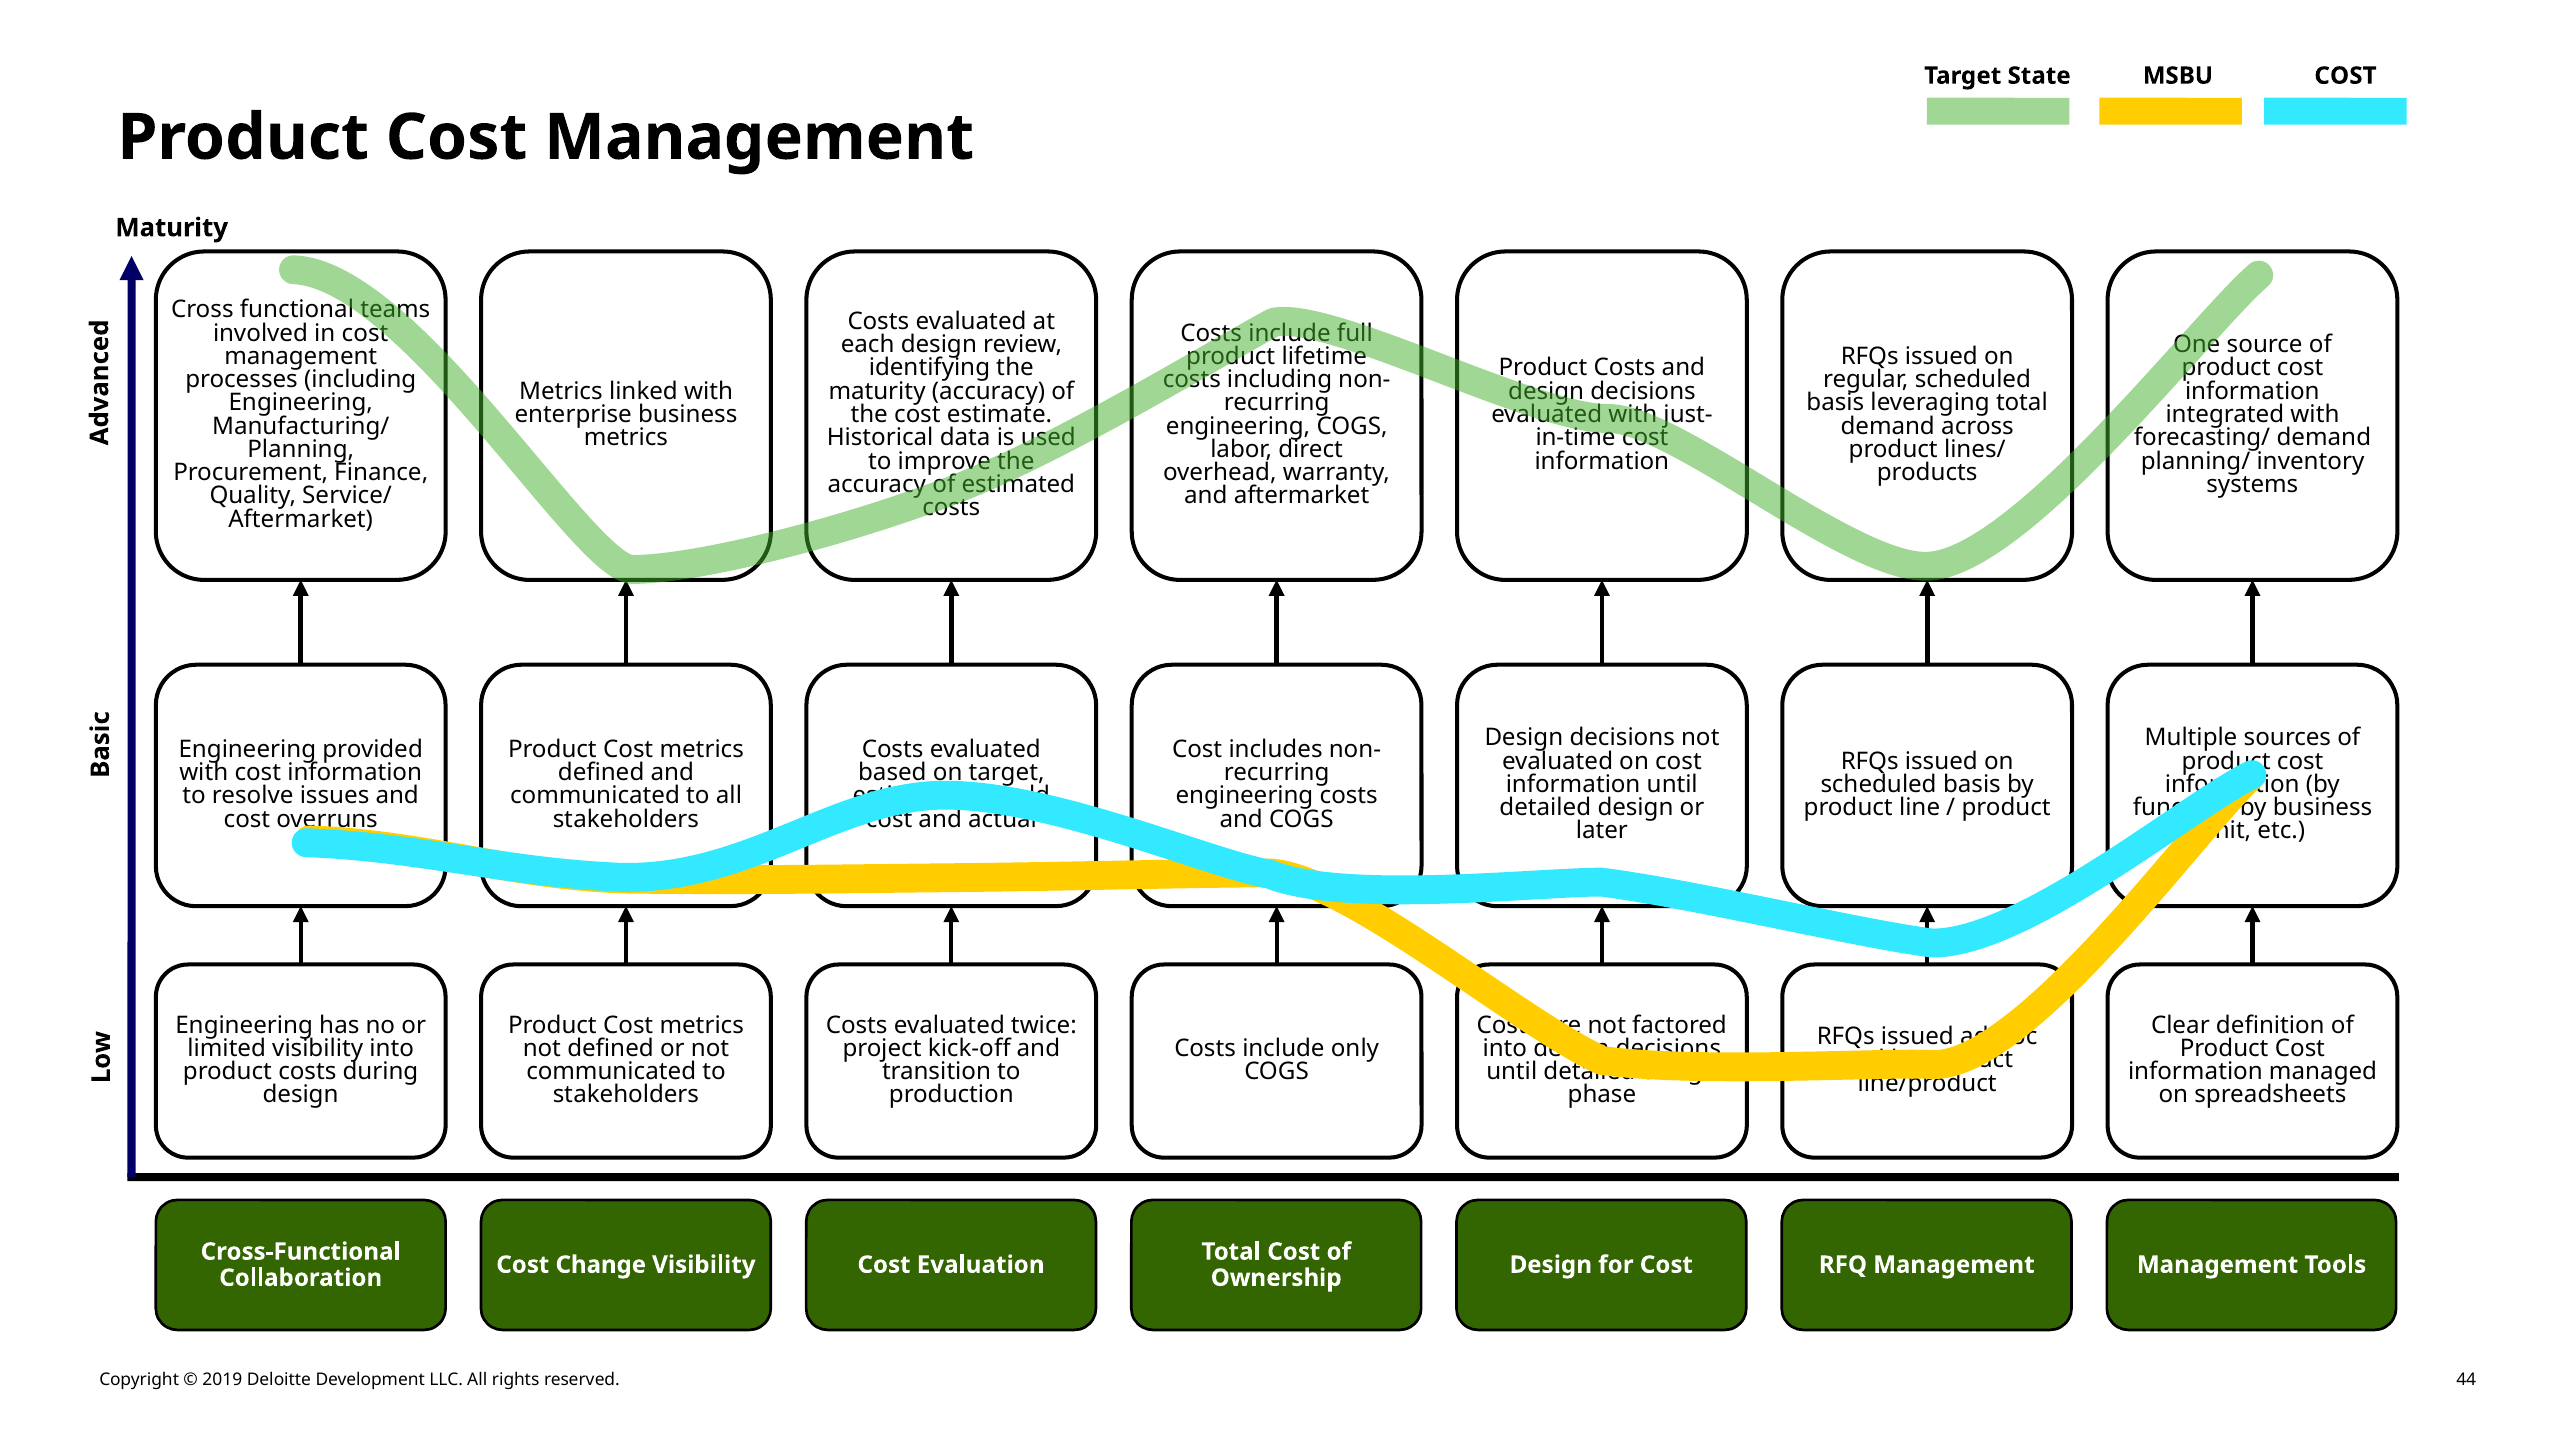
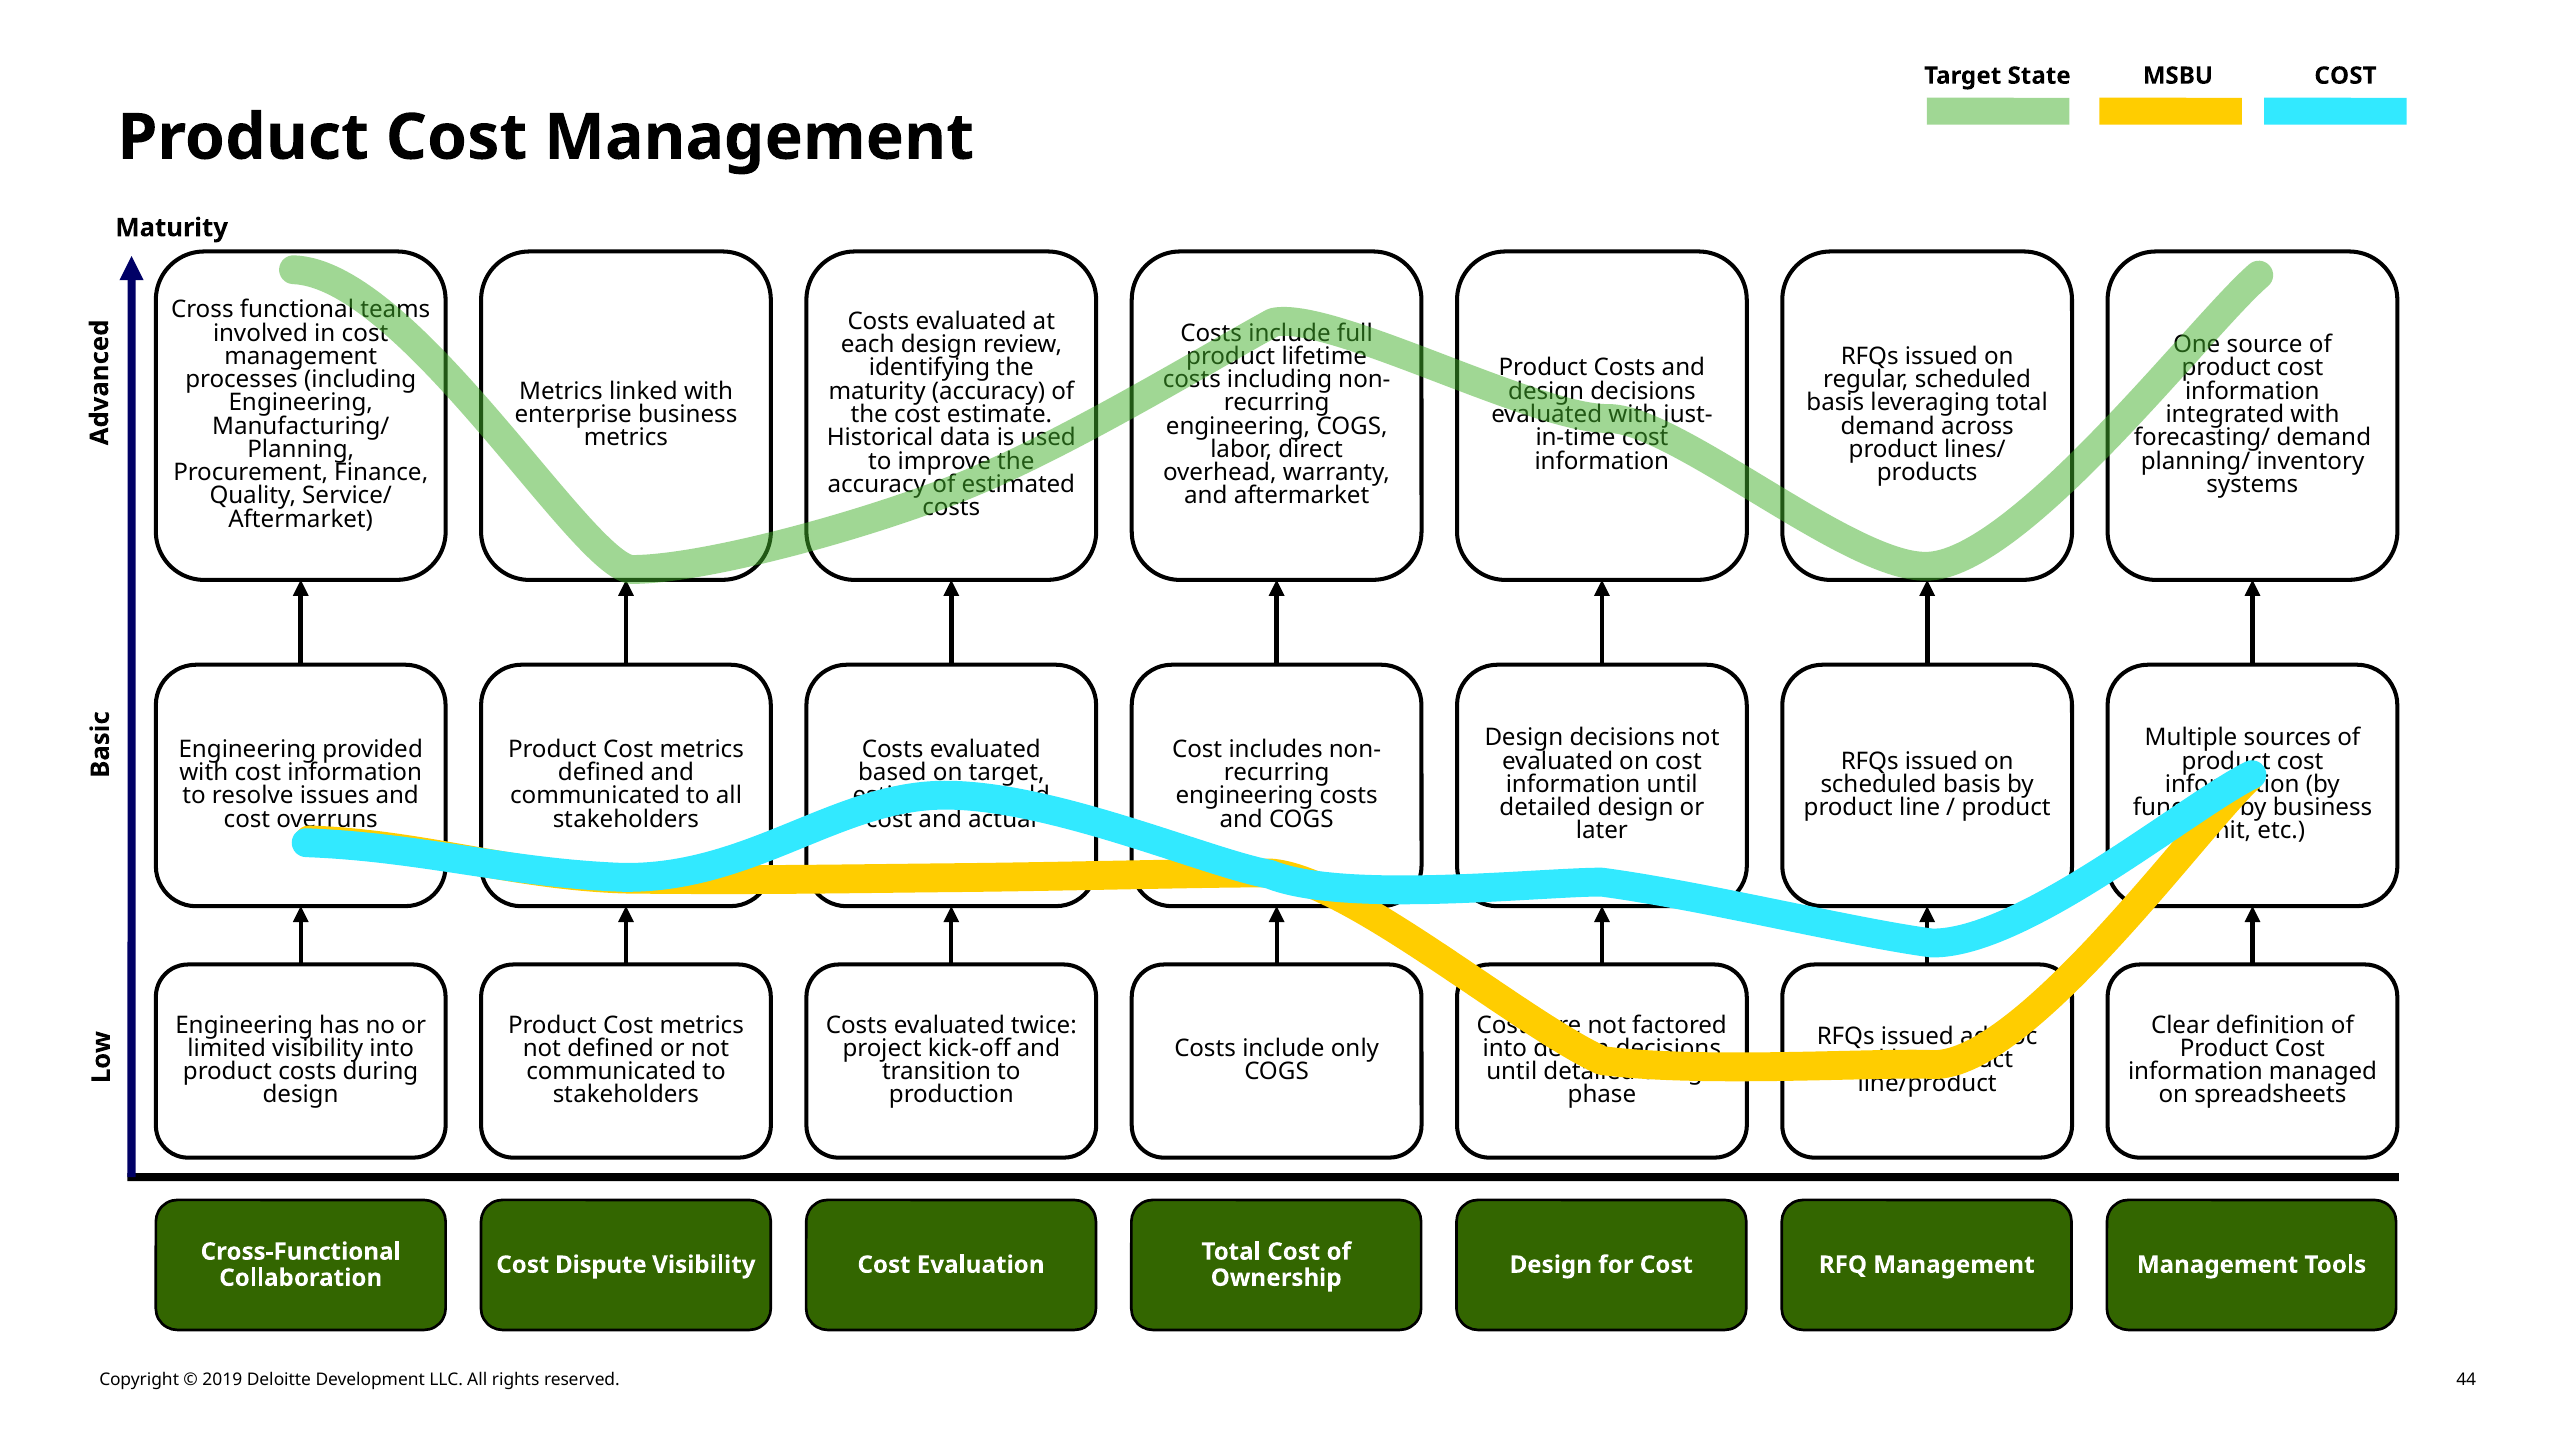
Change: Change -> Dispute (601, 1265)
